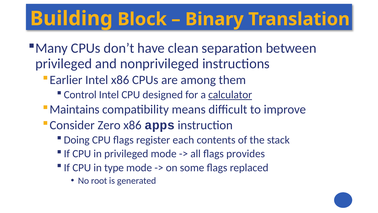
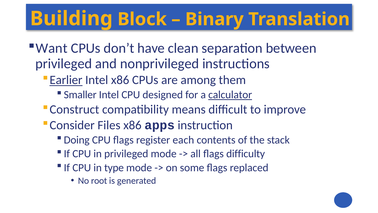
Many: Many -> Want (52, 48)
Earlier underline: none -> present (66, 80)
Control: Control -> Smaller (80, 95)
Maintains: Maintains -> Construct (74, 109)
Zero: Zero -> Files (109, 125)
provides: provides -> difficulty (246, 154)
